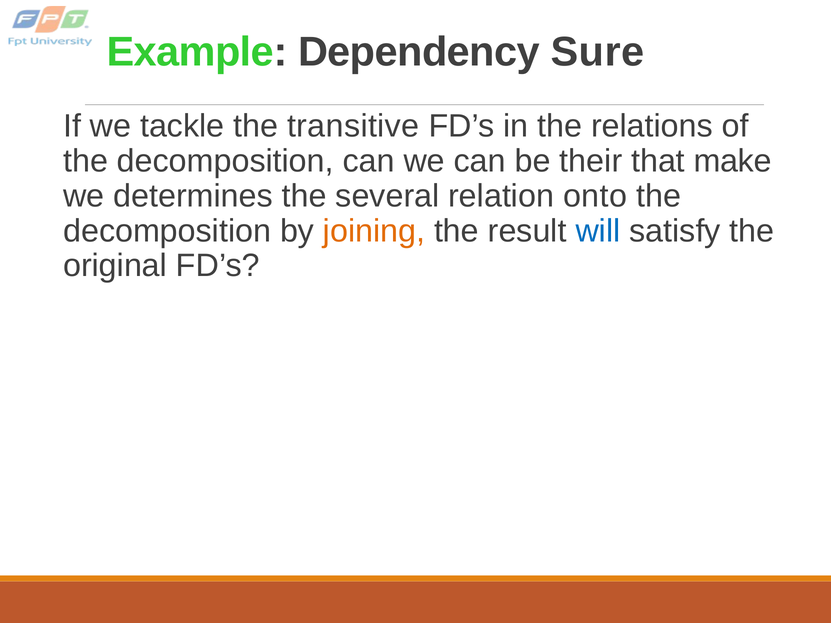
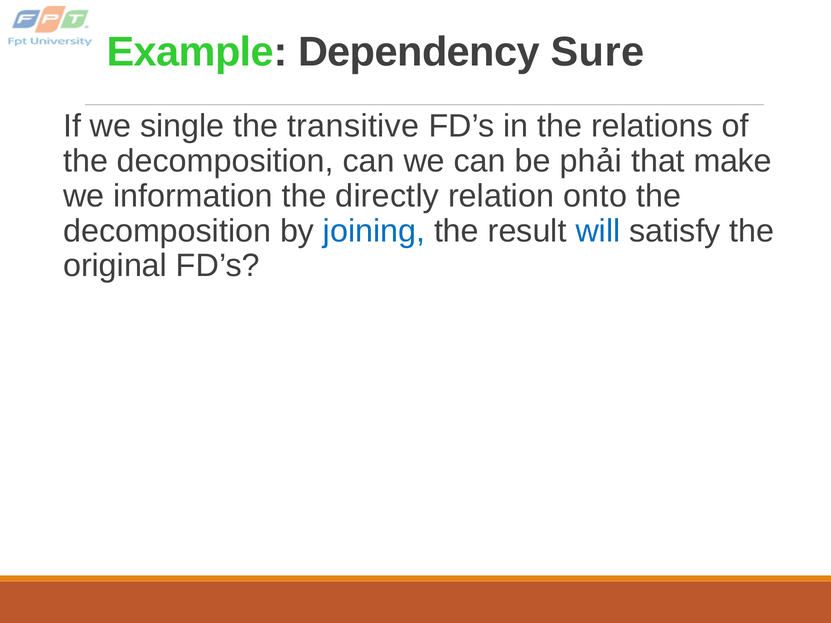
tackle: tackle -> single (182, 126)
their: their -> phải (591, 161)
determines: determines -> information (193, 196)
several: several -> directly (387, 196)
joining colour: orange -> blue (374, 231)
